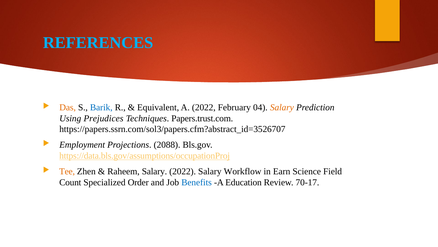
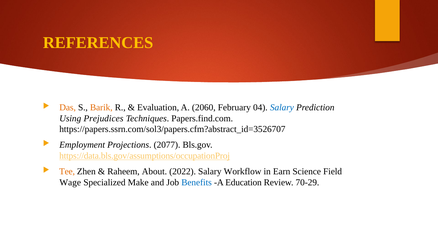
REFERENCES colour: light blue -> yellow (98, 43)
Barik colour: blue -> orange (101, 107)
Equivalent: Equivalent -> Evaluation (158, 107)
A 2022: 2022 -> 2060 (204, 107)
Salary colour: orange -> blue (282, 107)
Papers.trust.com: Papers.trust.com -> Papers.find.com (202, 118)
2088: 2088 -> 2077 (167, 145)
Raheem Salary: Salary -> About (154, 171)
Count: Count -> Wage (70, 182)
Order: Order -> Make (138, 182)
70-17: 70-17 -> 70-29 (307, 182)
